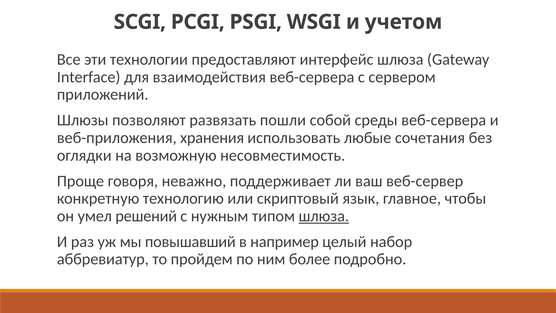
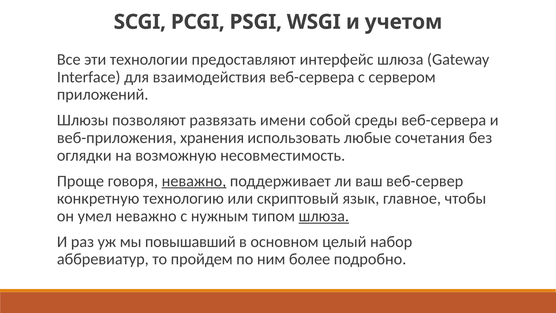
пошли: пошли -> имени (283, 120)
неважно underline: none -> present (194, 181)
умел решений: решений -> неважно (146, 216)
например: например -> основном (285, 241)
